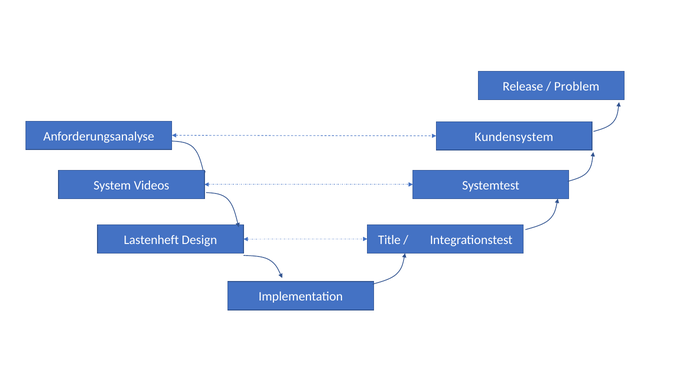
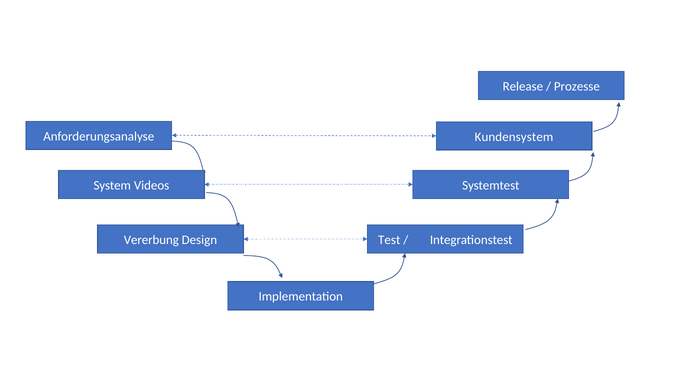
Problem: Problem -> Prozesse (577, 86)
Title: Title -> Test (389, 240)
Lastenheft: Lastenheft -> Vererbung (151, 240)
